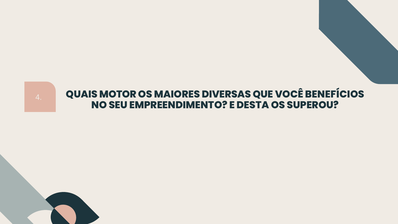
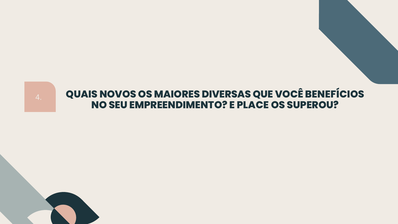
MOTOR: MOTOR -> NOVOS (118, 94)
DESTA: DESTA -> PLACE (253, 105)
